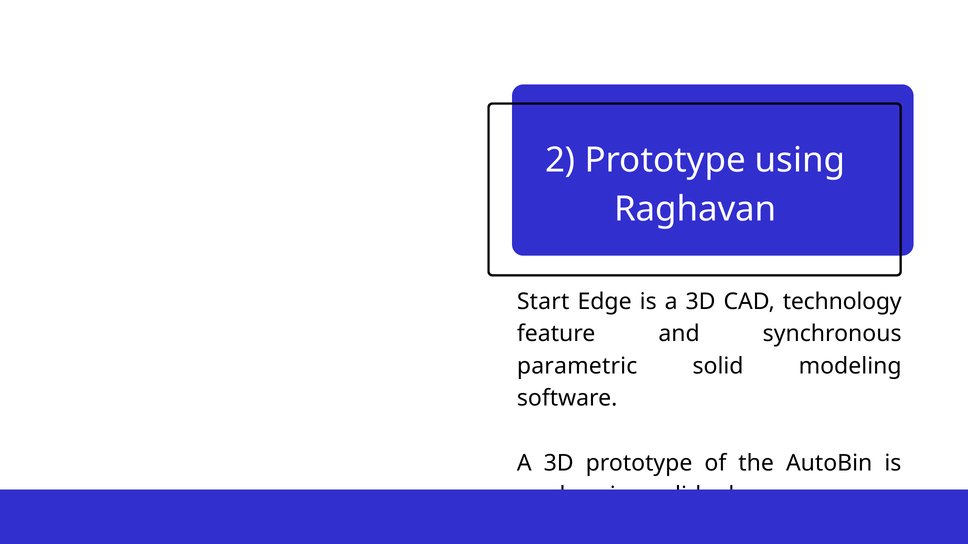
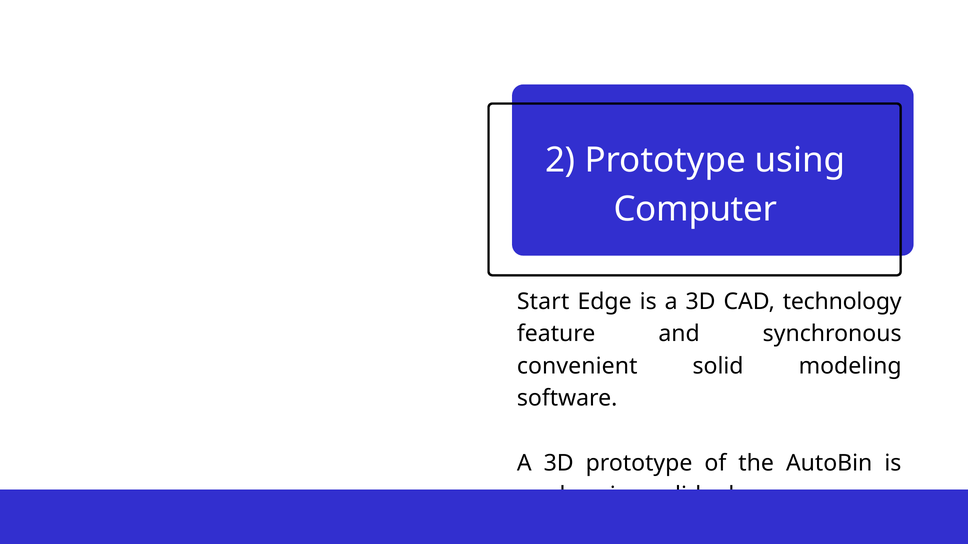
Raghavan: Raghavan -> Computer (695, 209)
parametric: parametric -> convenient (577, 366)
